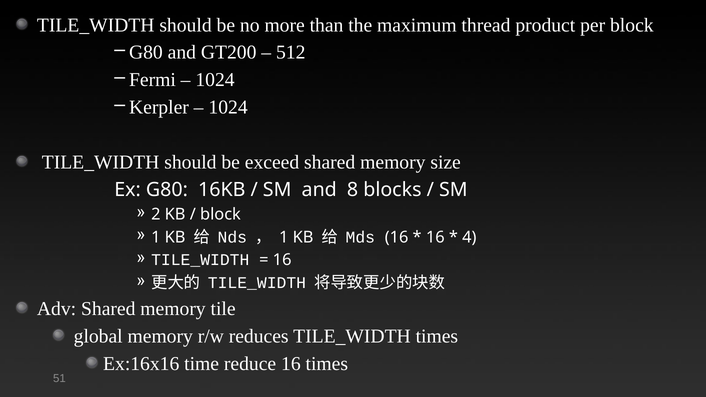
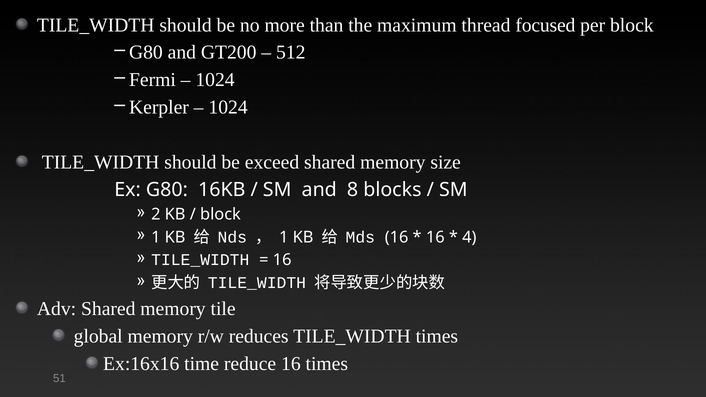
product: product -> focused (545, 25)
